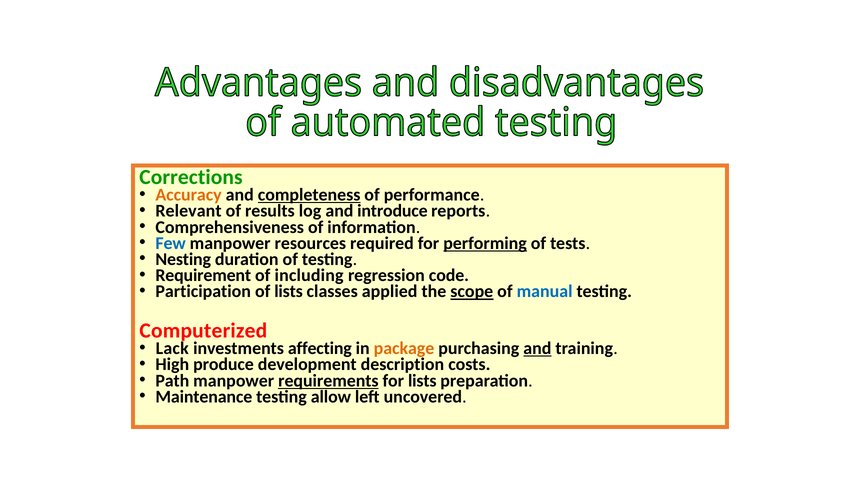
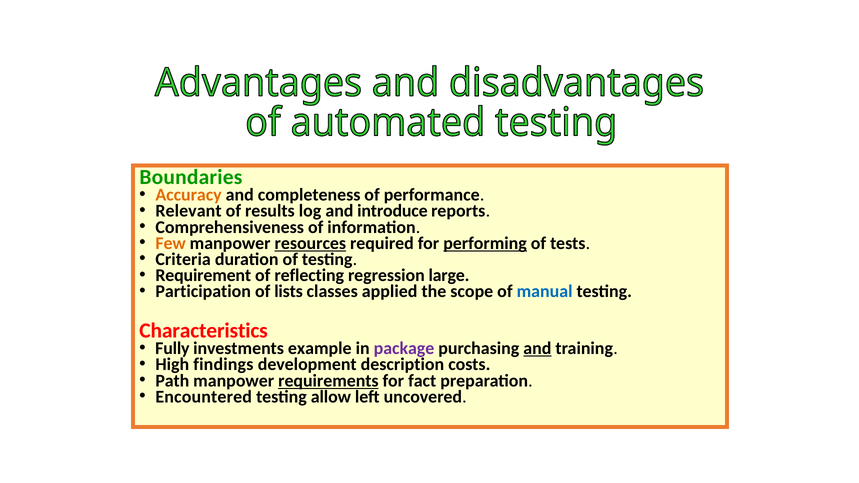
Corrections: Corrections -> Boundaries (191, 177)
completeness underline: present -> none (309, 195)
Few colour: blue -> orange (171, 243)
resources underline: none -> present (310, 243)
Nesting: Nesting -> Criteria (183, 259)
including: including -> reflecting (309, 276)
code: code -> large (449, 276)
scope underline: present -> none (472, 292)
Computerized: Computerized -> Characteristics (204, 331)
Lack: Lack -> Fully (172, 349)
affecting: affecting -> example (320, 349)
package colour: orange -> purple (404, 349)
produce: produce -> findings (223, 365)
for lists: lists -> fact (422, 381)
Maintenance: Maintenance -> Encountered (204, 397)
